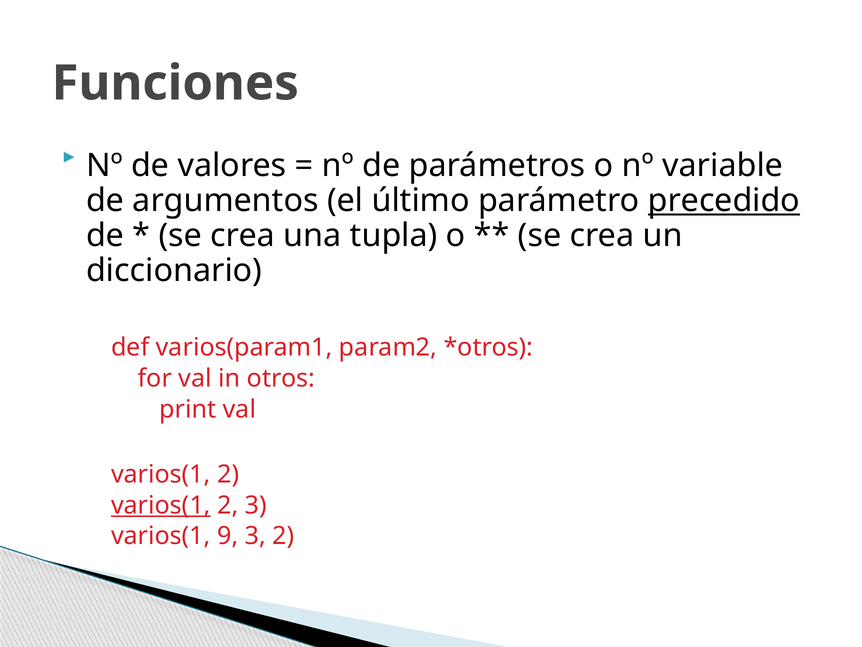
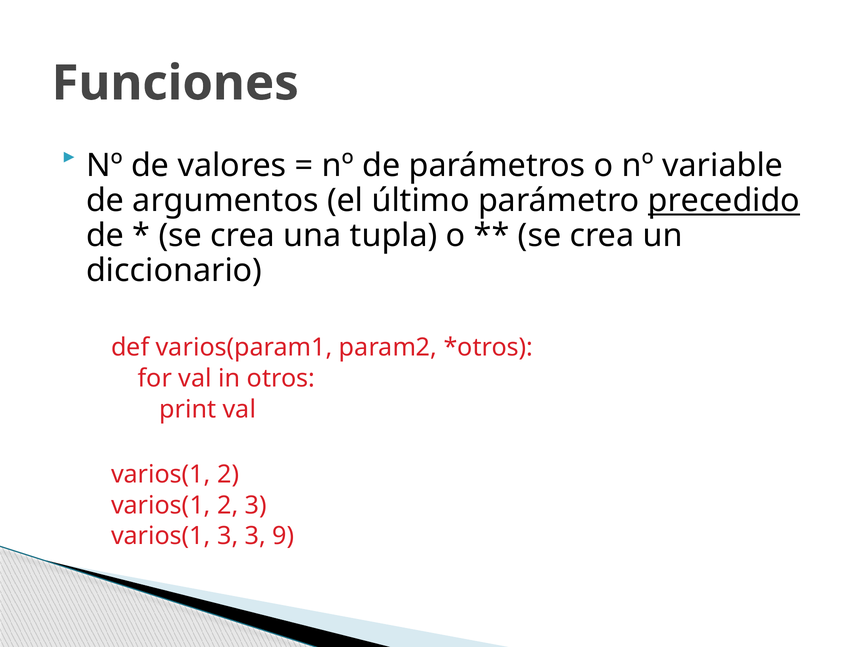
varios(1 underline: present -> none (161, 505)
varios(1 9: 9 -> 3 (228, 536)
3 2: 2 -> 9 (283, 536)
